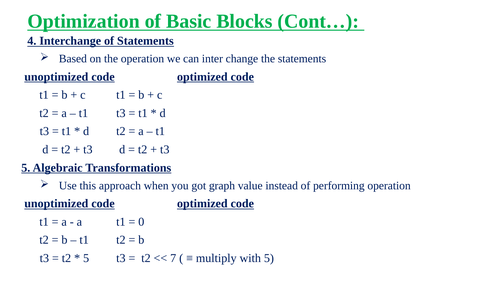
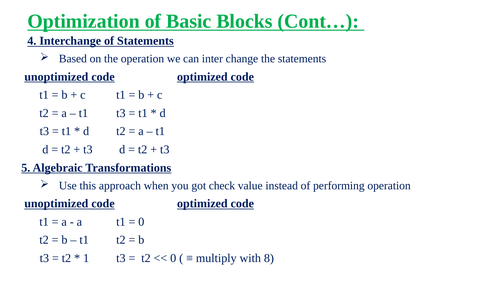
graph: graph -> check (222, 186)
5: 5 -> 1 (86, 258)
7: 7 -> 0 (173, 258)
with 5: 5 -> 8 (269, 258)
